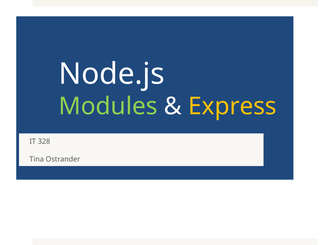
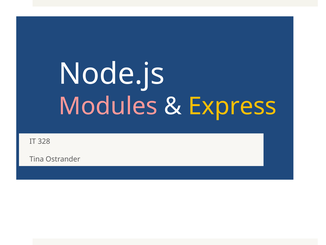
Modules colour: light green -> pink (108, 106)
